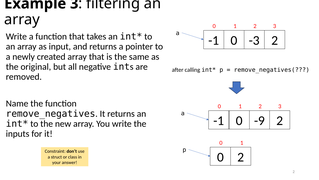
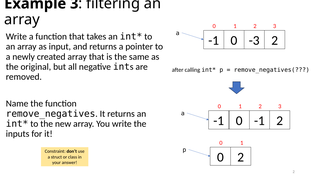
0 -9: -9 -> -1 (260, 120)
